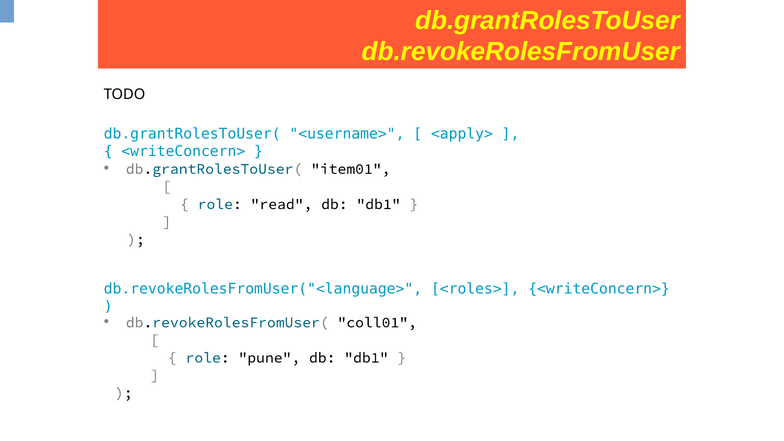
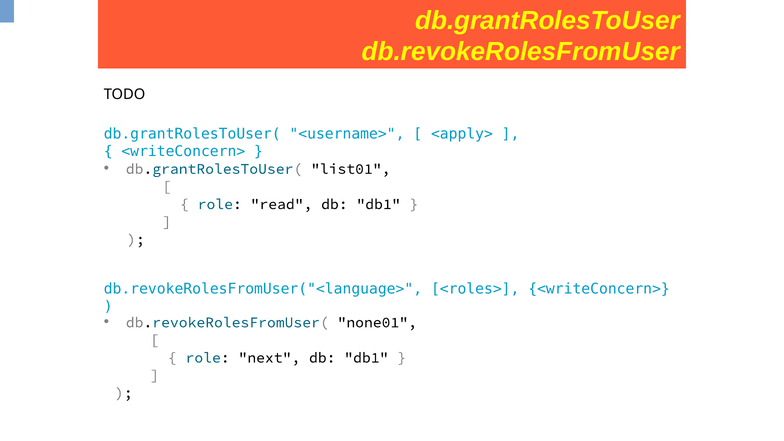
item01: item01 -> list01 (351, 169)
coll01: coll01 -> none01 (377, 322)
pune: pune -> next (269, 358)
